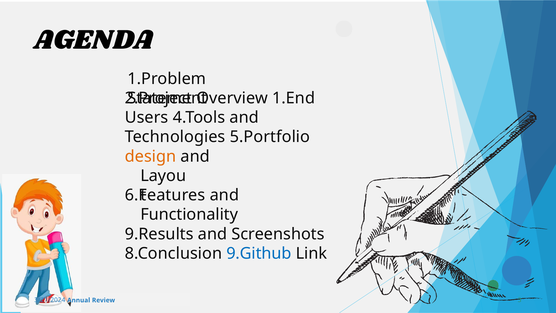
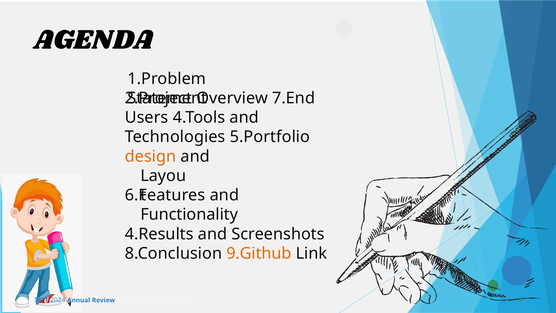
1.End: 1.End -> 7.End (294, 98)
9.Results: 9.Results -> 4.Results (159, 234)
9.Github colour: blue -> orange (259, 253)
